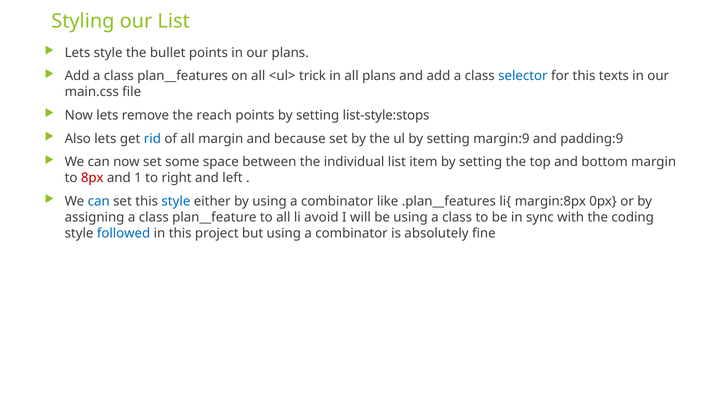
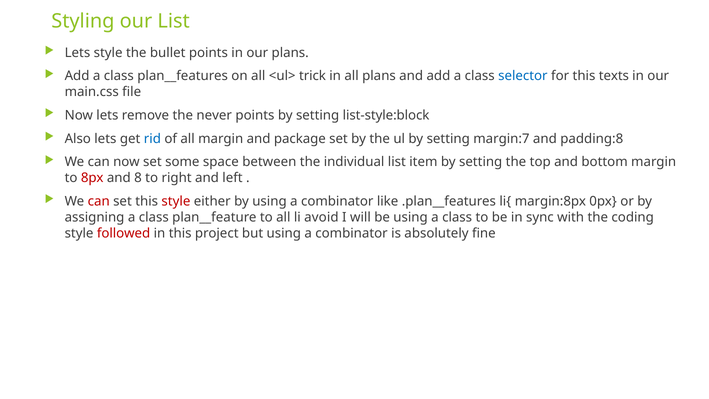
reach: reach -> never (214, 115)
list-style:stops: list-style:stops -> list-style:block (386, 115)
because: because -> package (300, 139)
margin:9: margin:9 -> margin:7 (501, 139)
padding:9: padding:9 -> padding:8 (592, 139)
1: 1 -> 8 (138, 178)
can colour: blue -> red (99, 201)
style colour: blue -> red (176, 201)
followed colour: blue -> red (124, 233)
